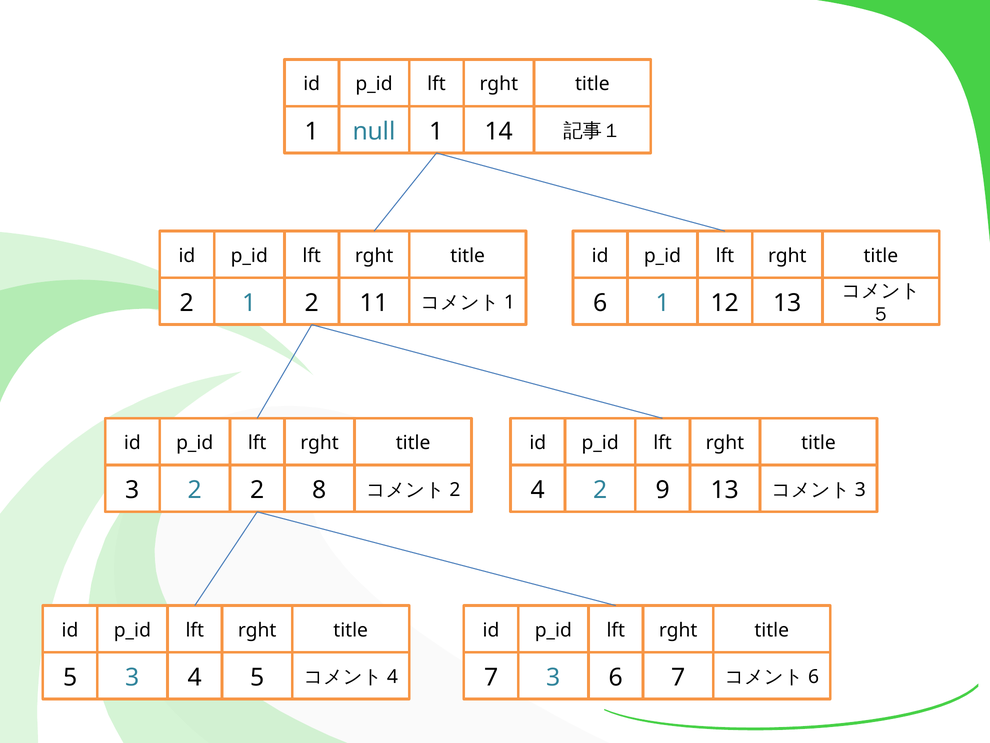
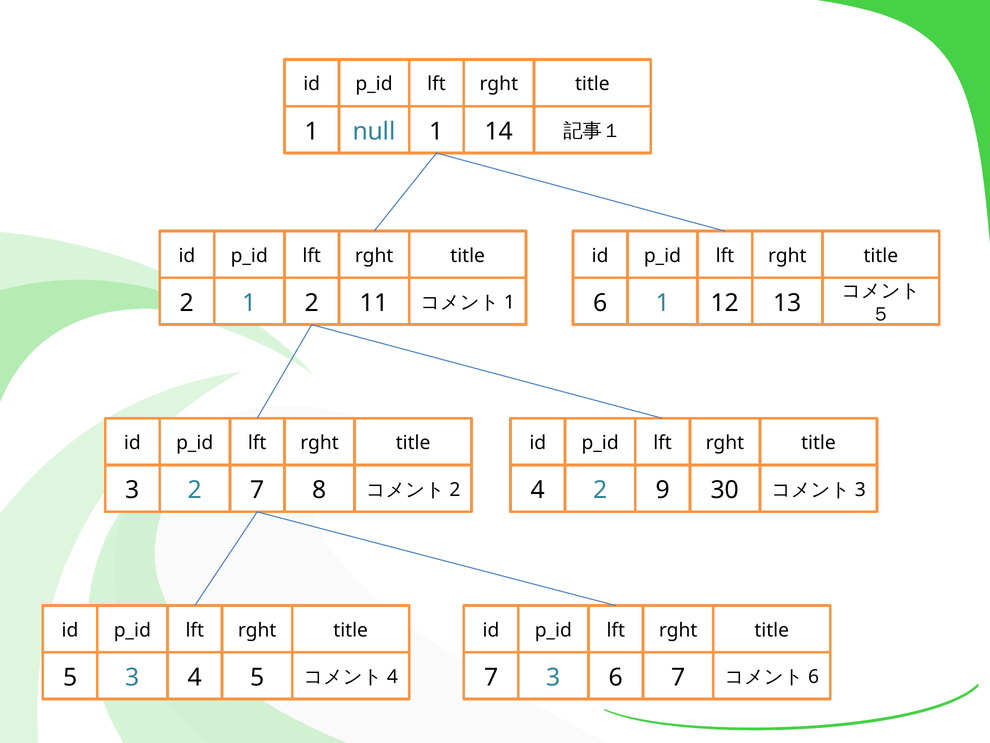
2 2: 2 -> 7 (257, 490)
9 13: 13 -> 30 (725, 490)
